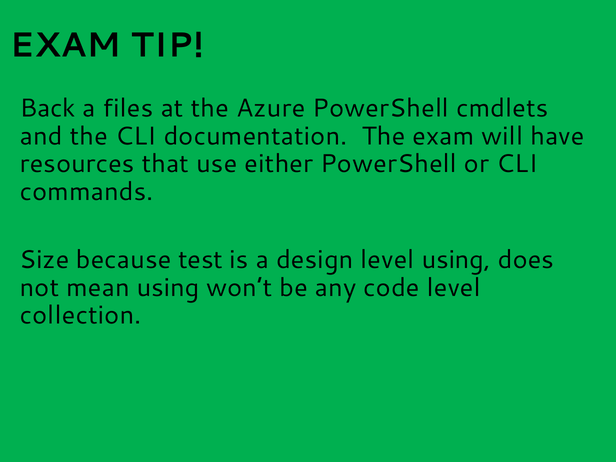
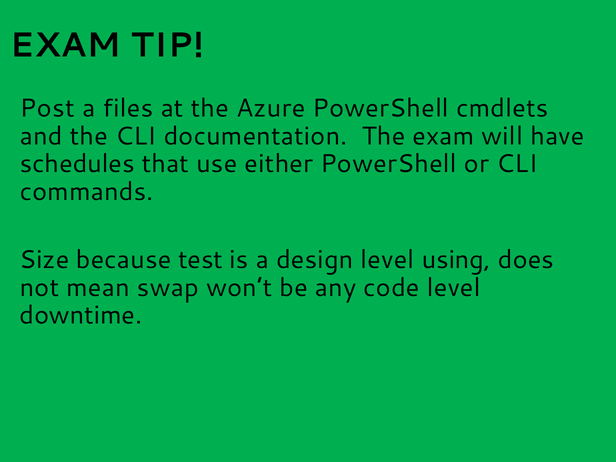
Back: Back -> Post (47, 108)
resources: resources -> schedules (77, 164)
mean using: using -> swap (168, 288)
collection: collection -> downtime (81, 315)
